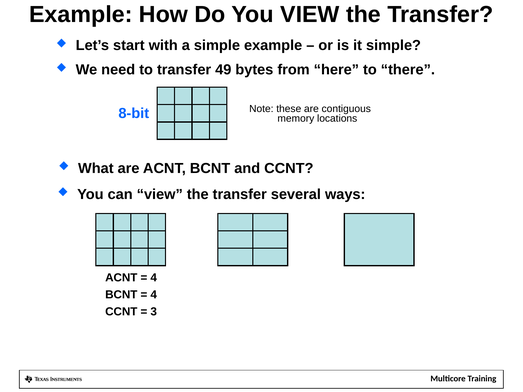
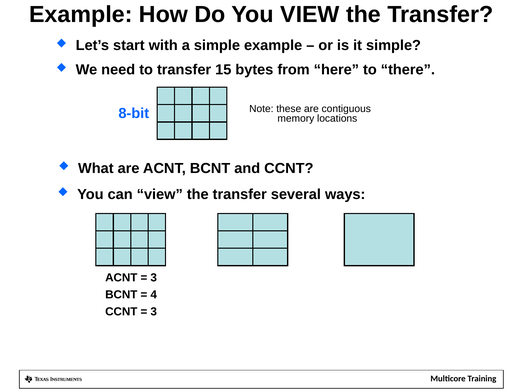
49: 49 -> 15 (223, 70)
4: 4 -> 3 (154, 278)
